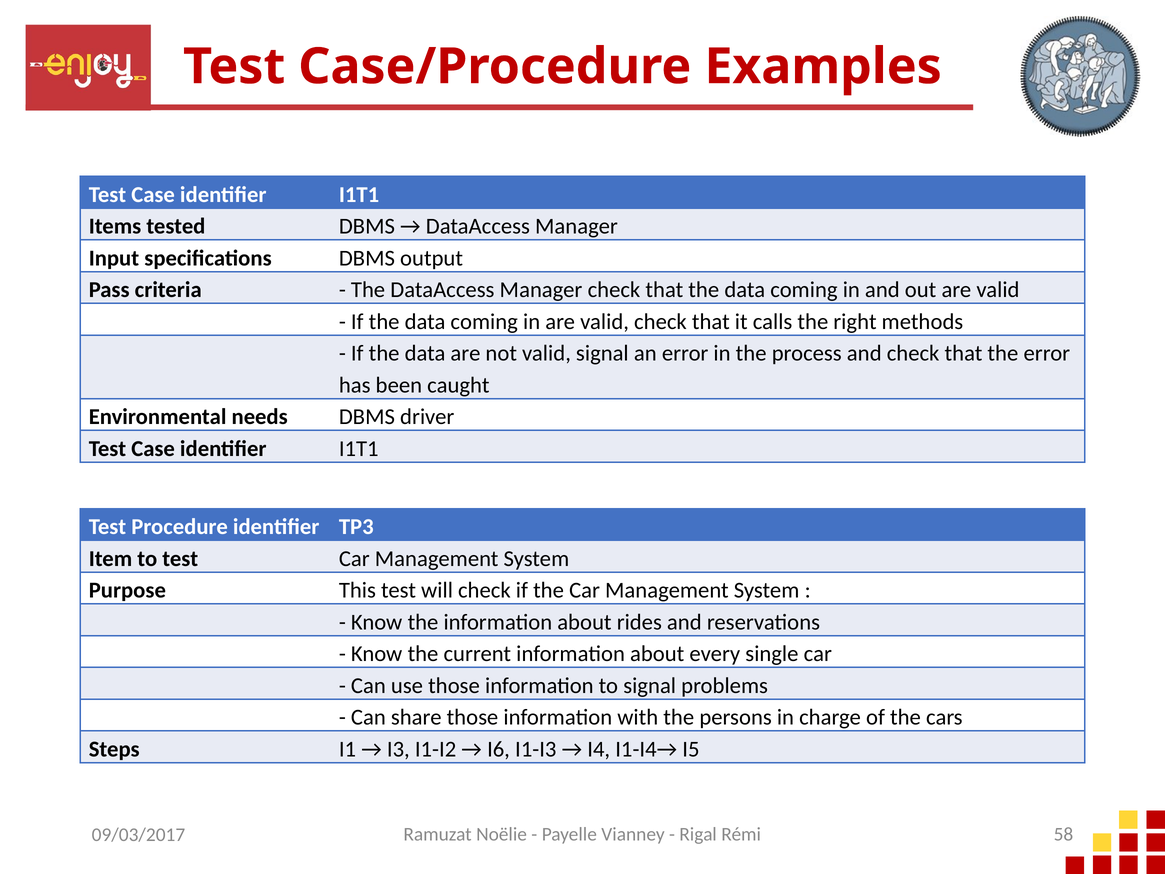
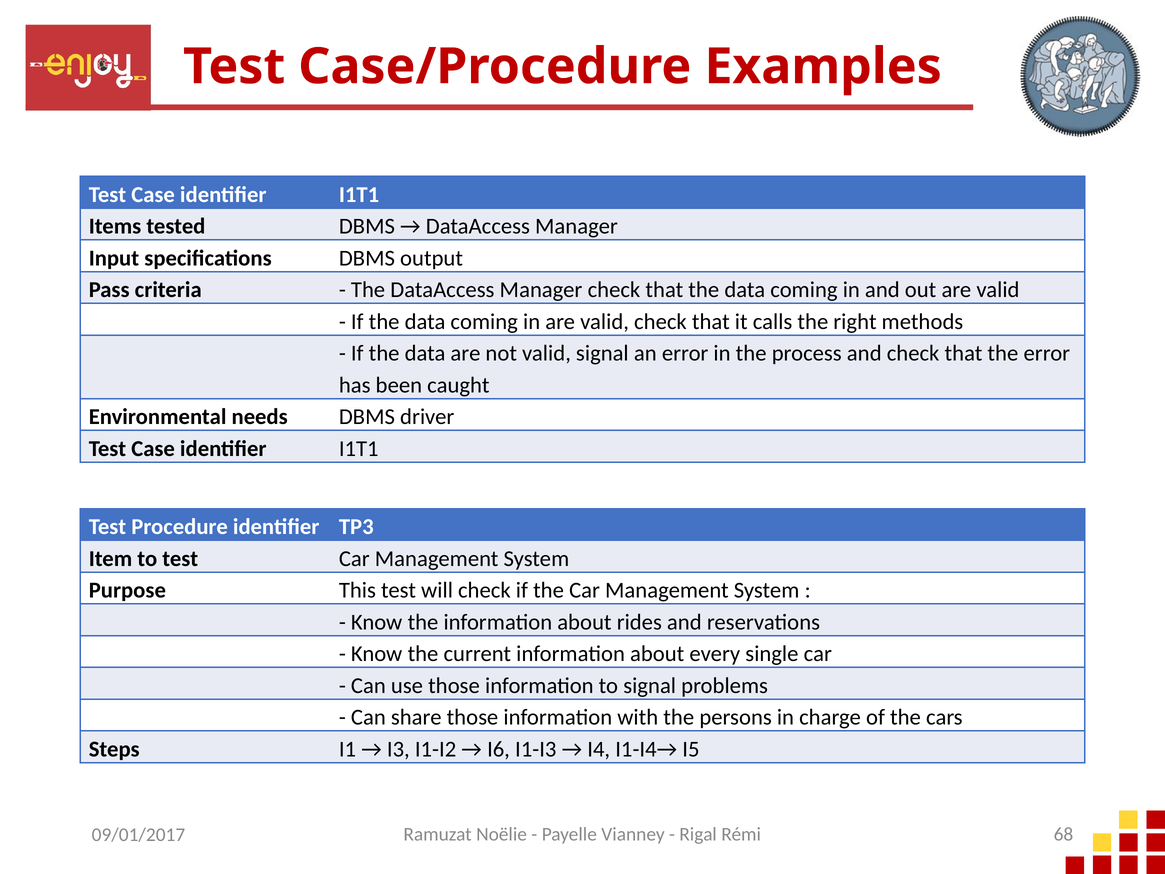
58: 58 -> 68 (1063, 834)
09/03/2017: 09/03/2017 -> 09/01/2017 (138, 834)
